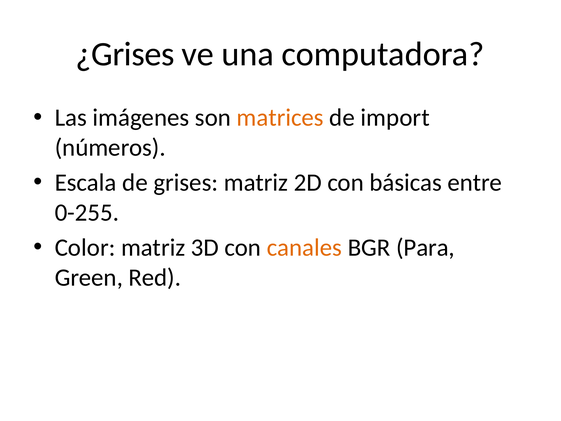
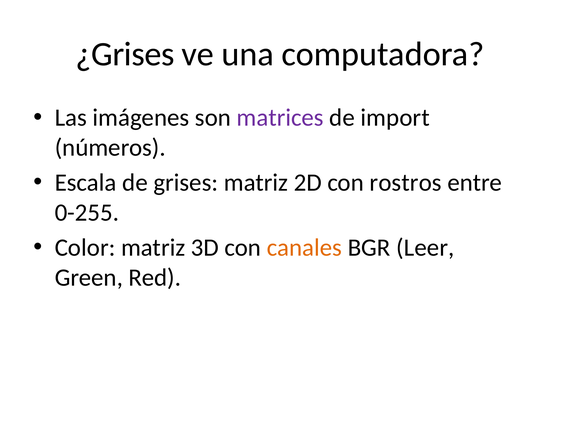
matrices colour: orange -> purple (280, 118)
básicas: básicas -> rostros (406, 183)
Para: Para -> Leer (425, 247)
